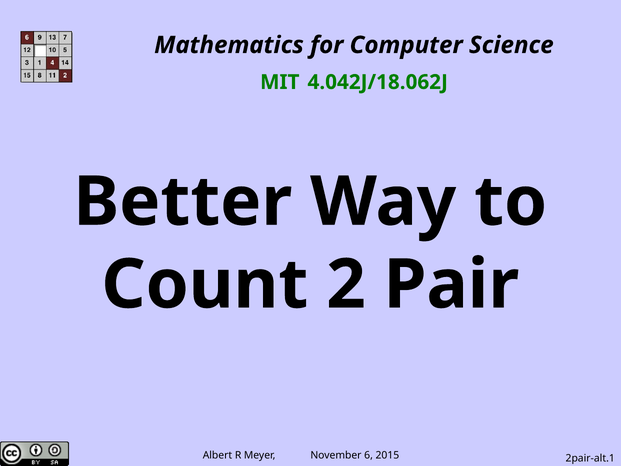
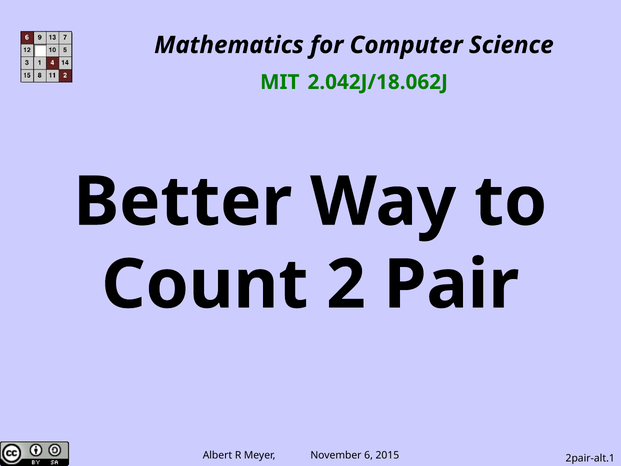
4.042J/18.062J: 4.042J/18.062J -> 2.042J/18.062J (378, 82)
